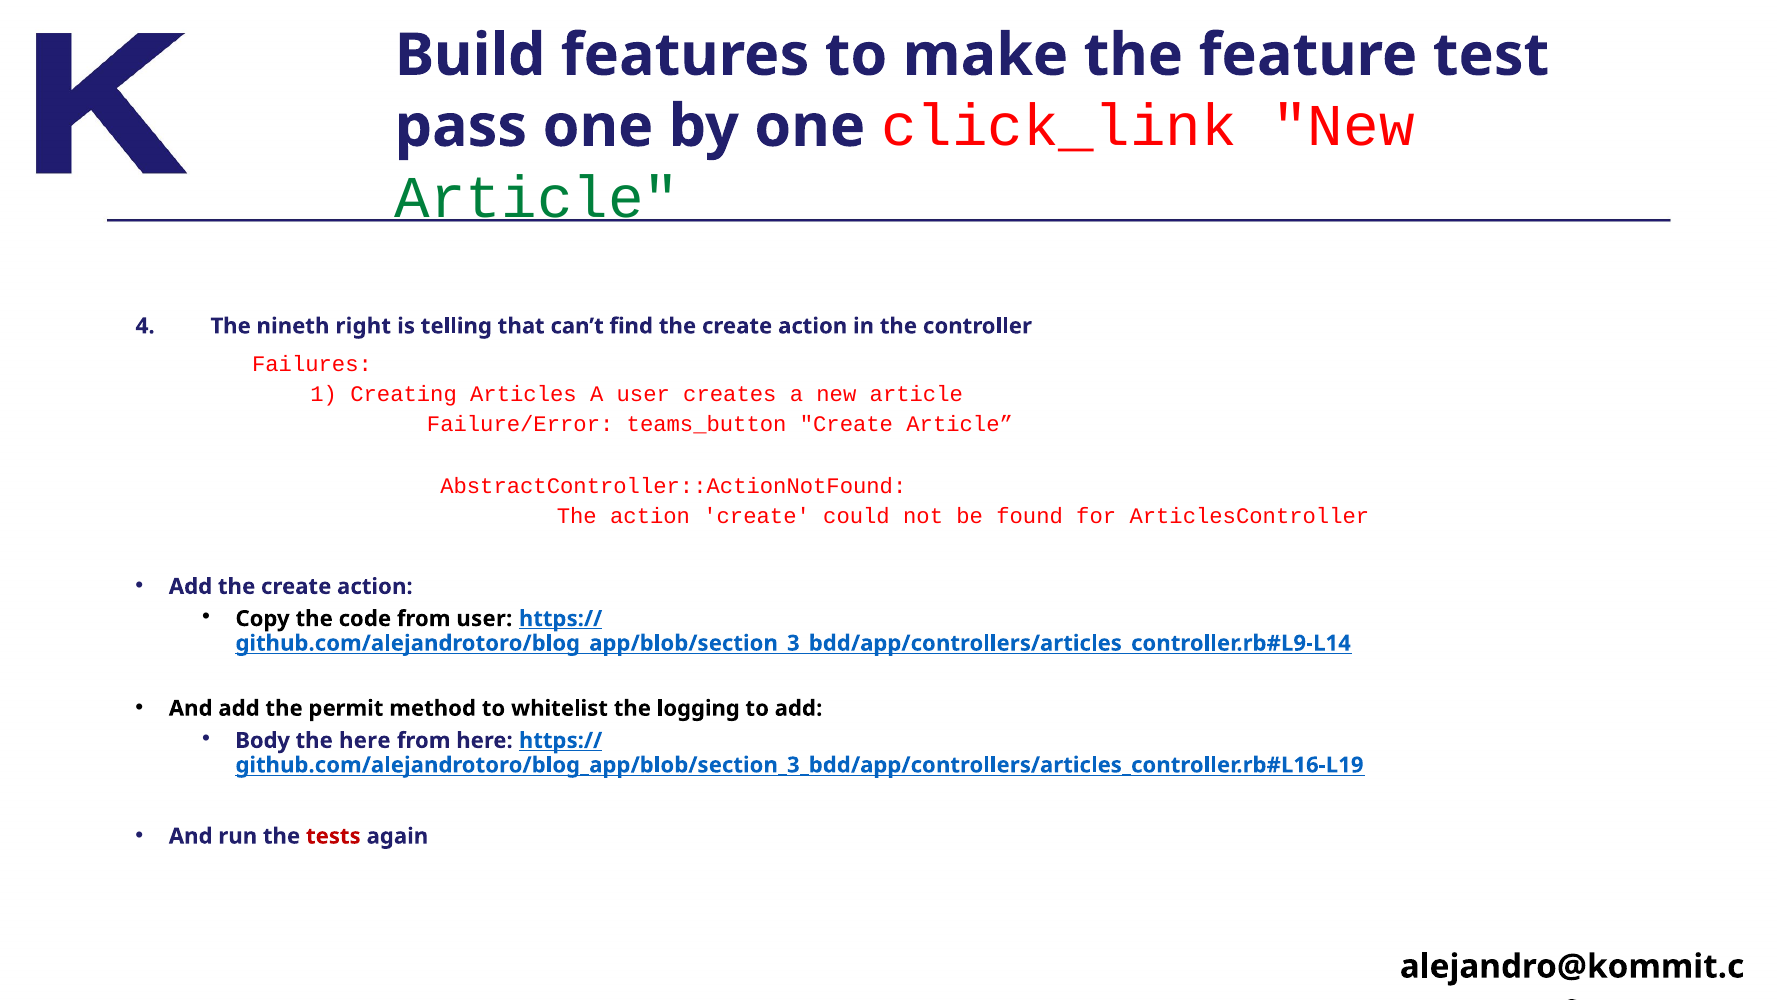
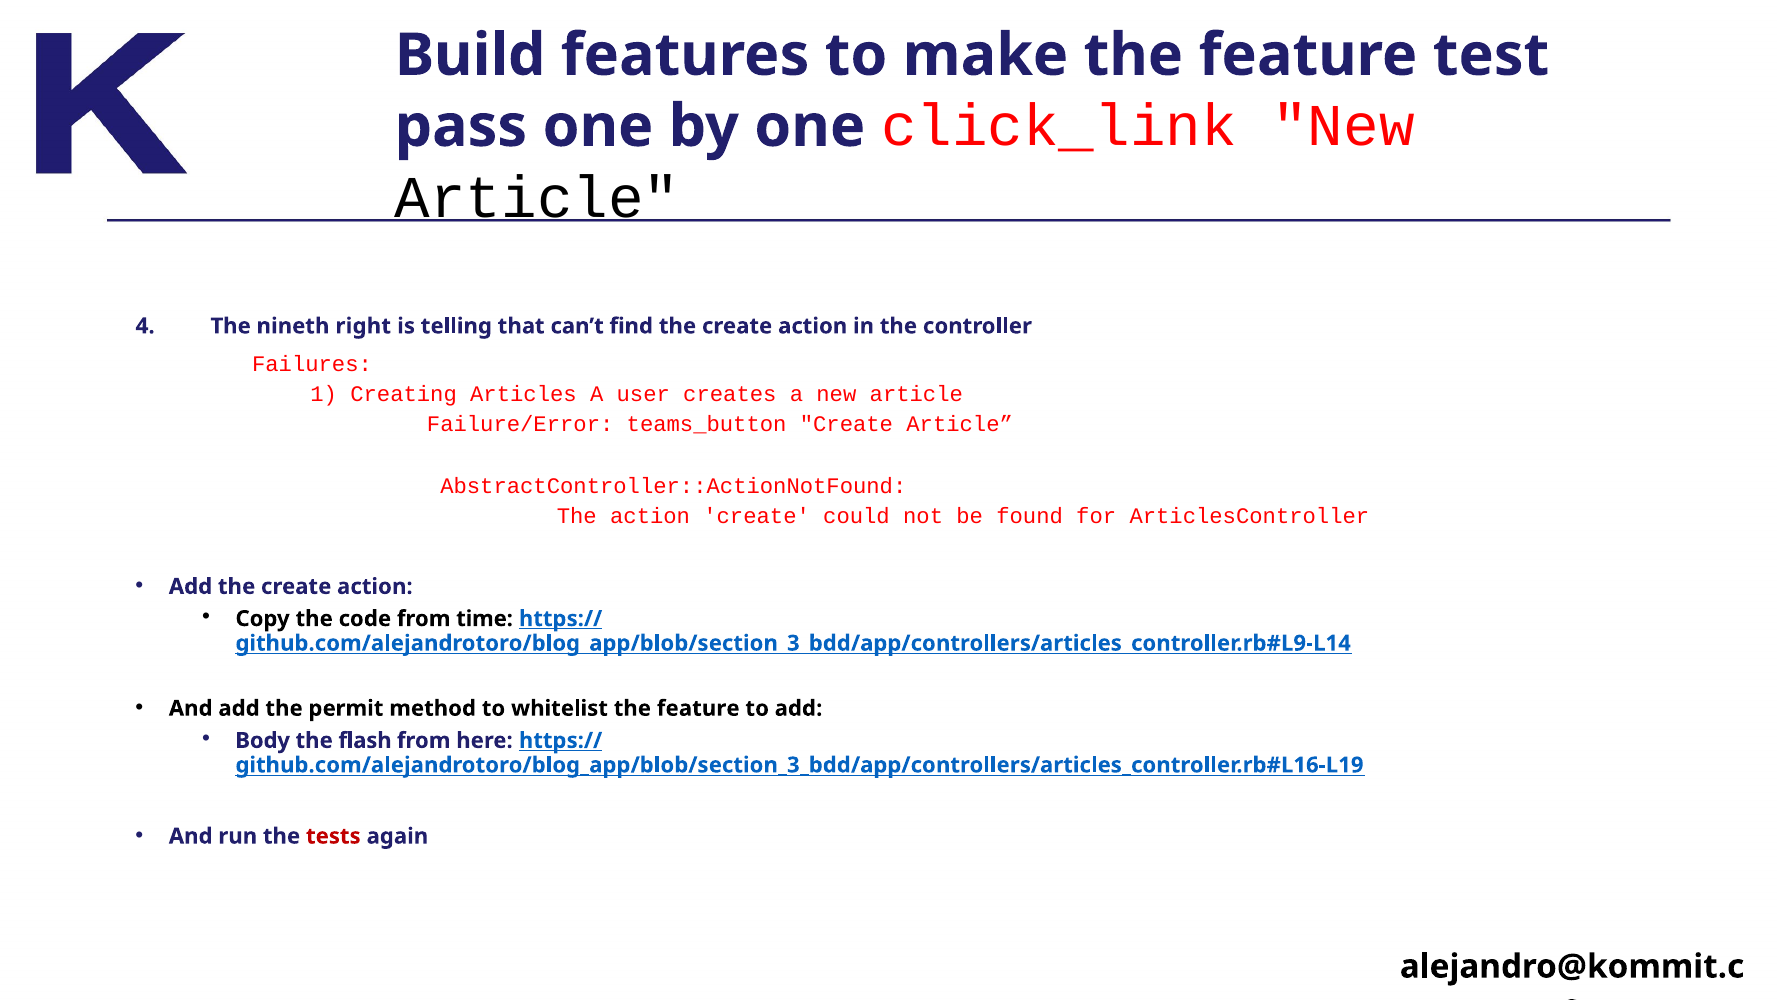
Article colour: green -> black (537, 197)
from user: user -> time (485, 618)
whitelist the logging: logging -> feature (698, 708)
the here: here -> flash (365, 740)
